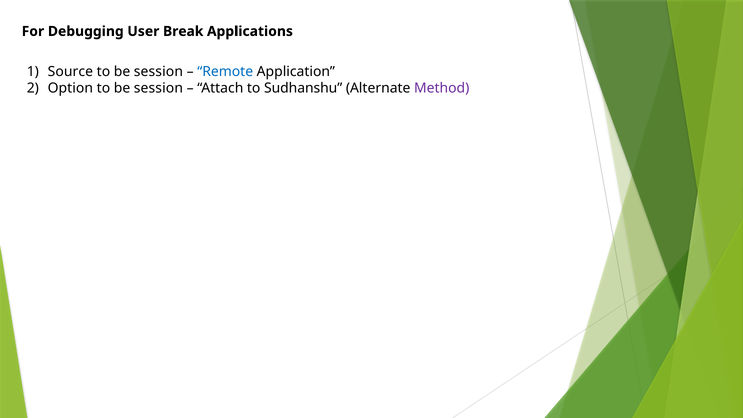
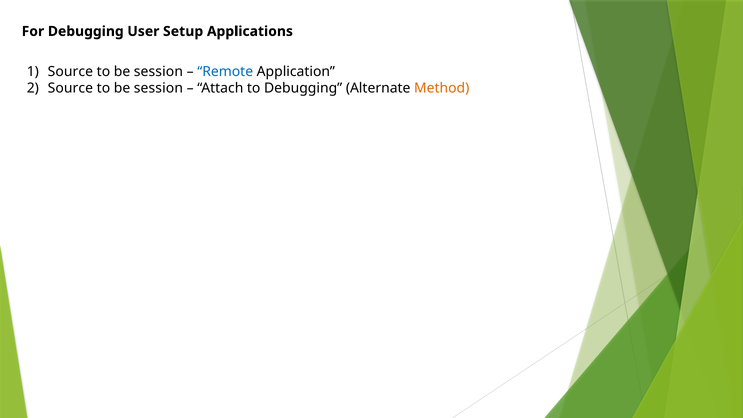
Break: Break -> Setup (183, 31)
Option: Option -> Source (70, 88)
to Sudhanshu: Sudhanshu -> Debugging (303, 88)
Method colour: purple -> orange (442, 88)
